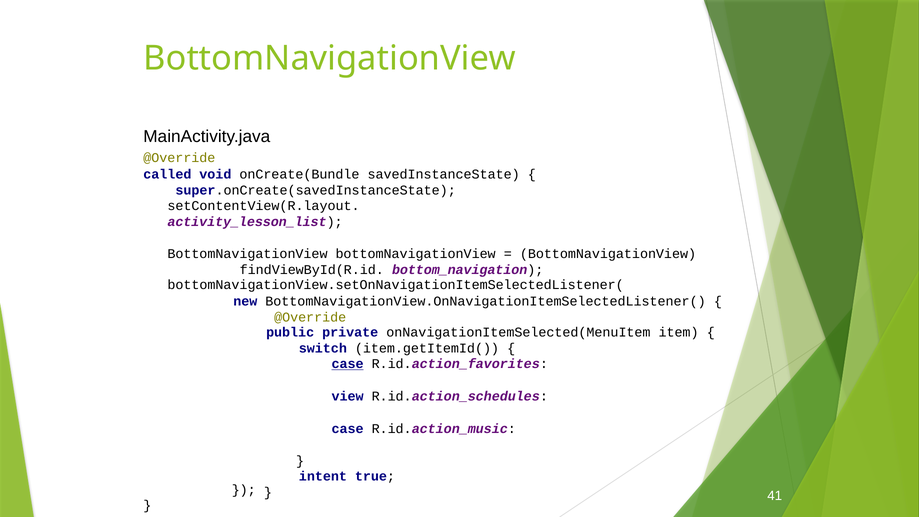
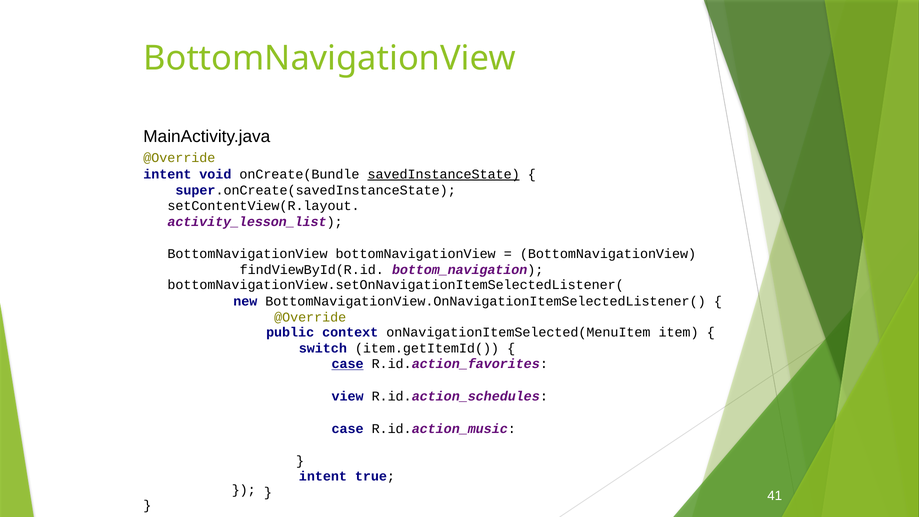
called: called -> intent (167, 174)
savedInstanceState underline: none -> present (444, 174)
private: private -> context (350, 332)
